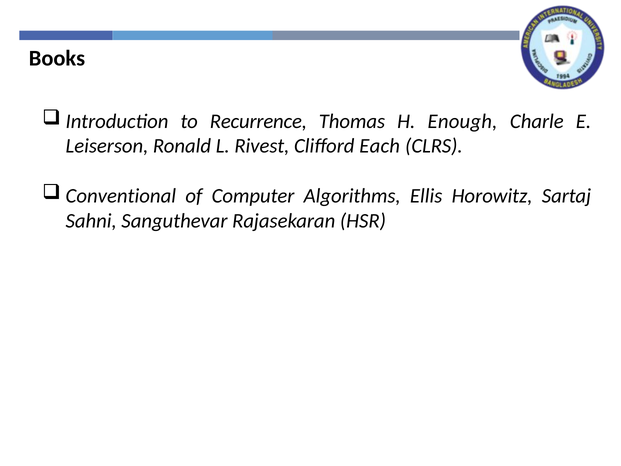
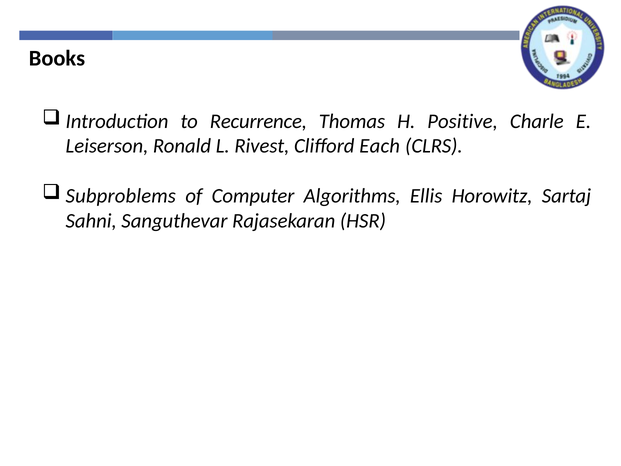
Enough: Enough -> Positive (463, 121)
Conventional: Conventional -> Subproblems (121, 196)
